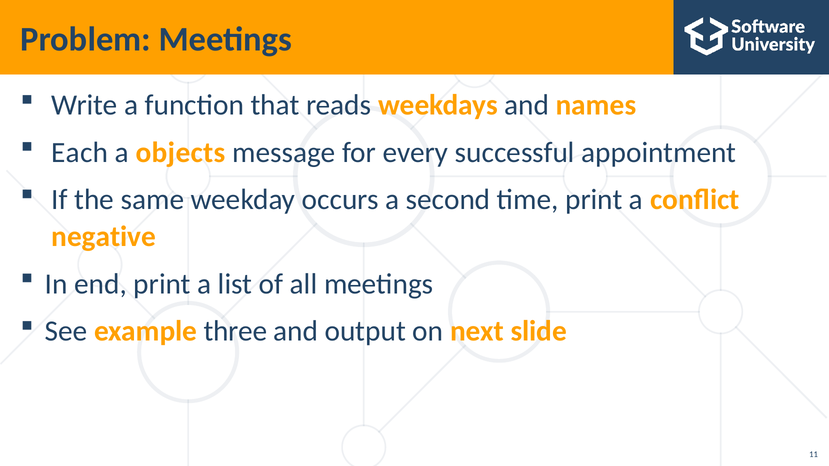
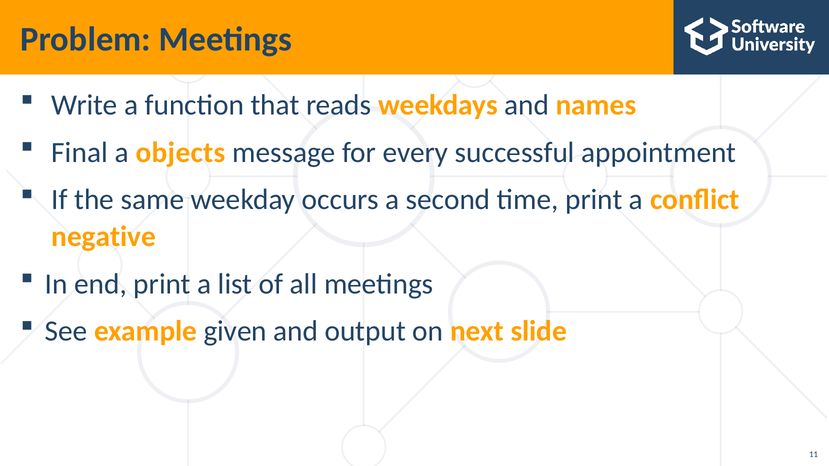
Each: Each -> Final (80, 152)
three: three -> given (235, 331)
